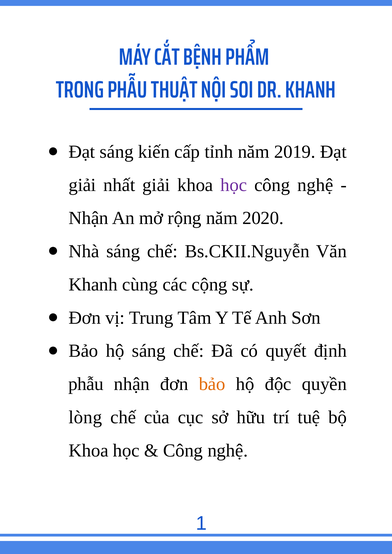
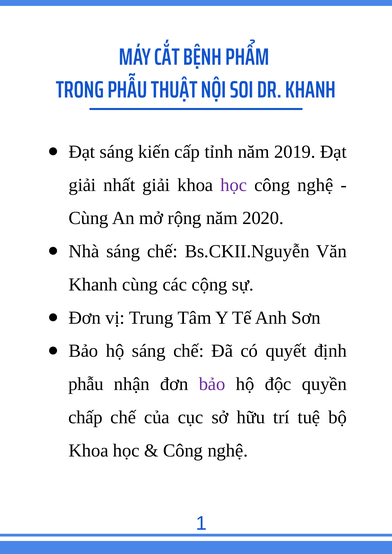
Nhận: Nhận -> Cùng (89, 218)
bảo colour: orange -> purple (212, 384)
lòng: lòng -> chấp (86, 418)
